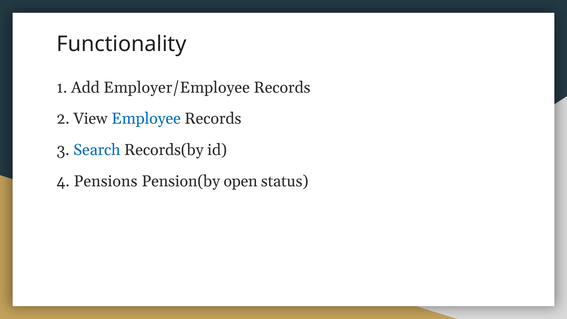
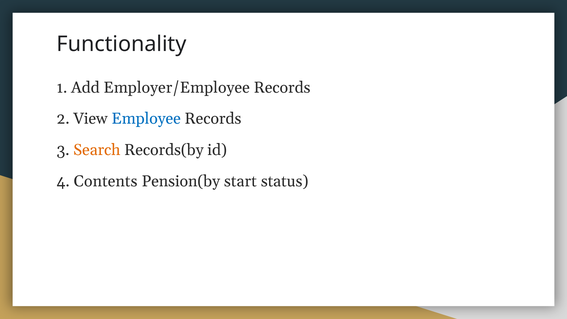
Search colour: blue -> orange (97, 150)
Pensions: Pensions -> Contents (106, 181)
open: open -> start (240, 181)
